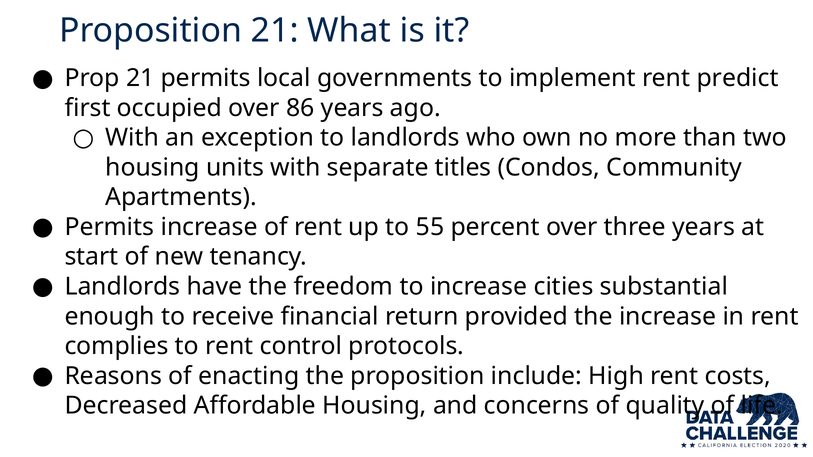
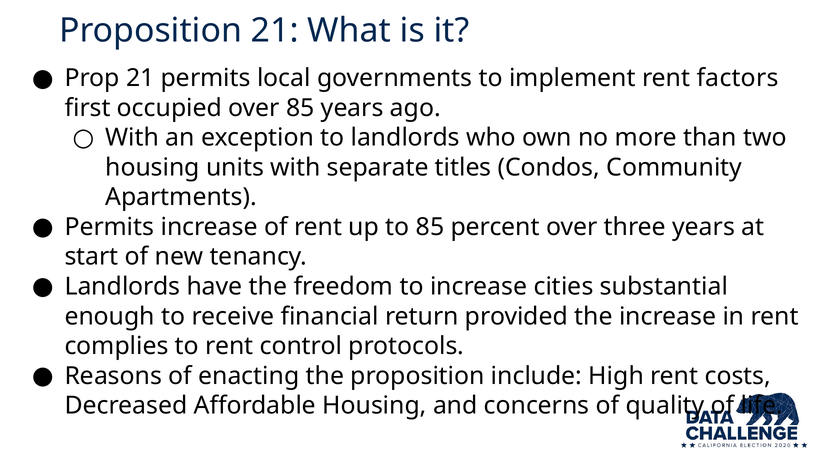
predict: predict -> factors (738, 78)
over 86: 86 -> 85 (300, 108)
to 55: 55 -> 85 (430, 227)
